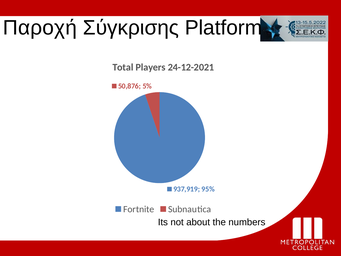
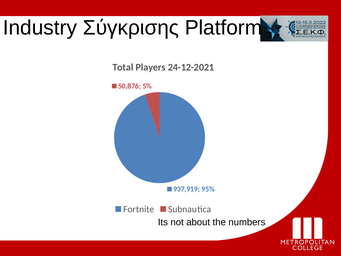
Παροχή: Παροχή -> Industry (40, 28)
